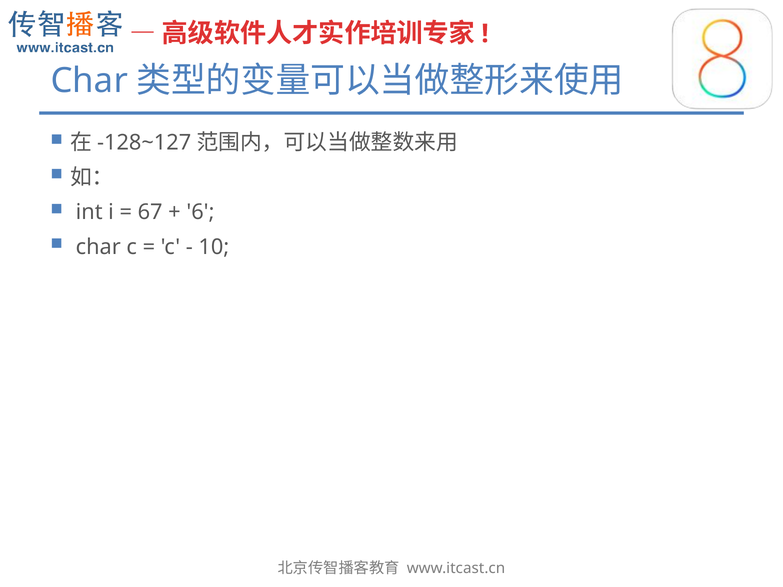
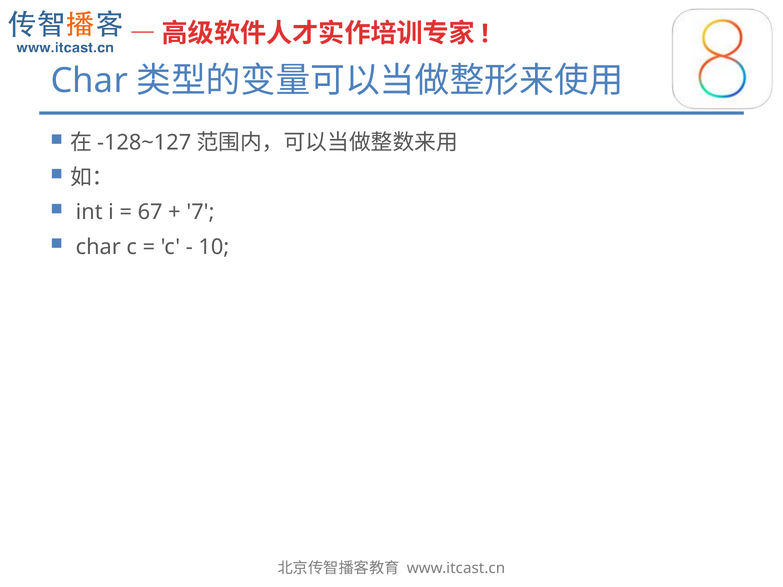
6: 6 -> 7 (200, 212)
